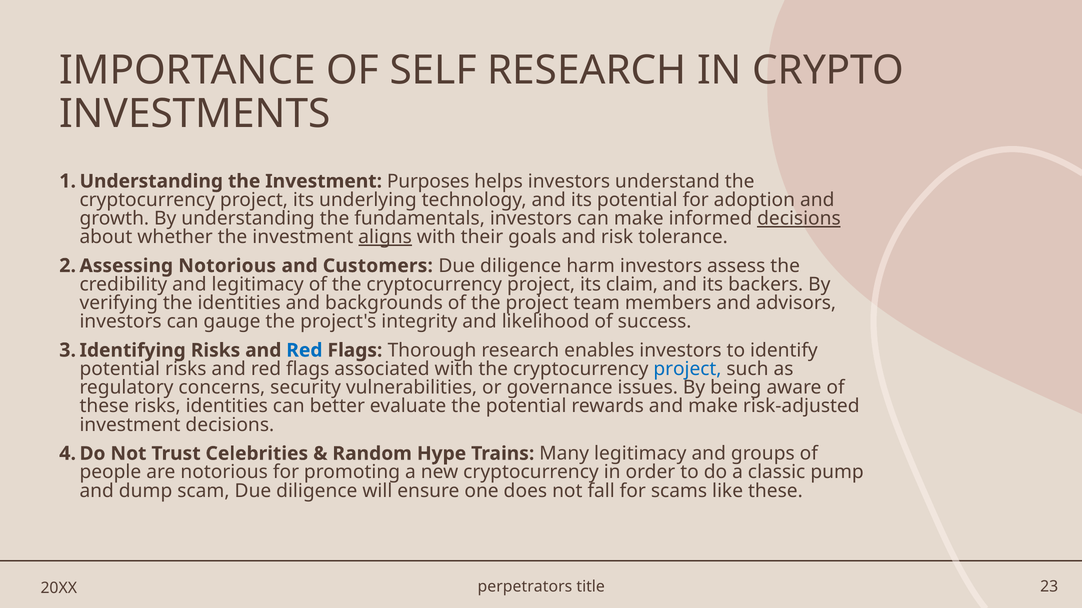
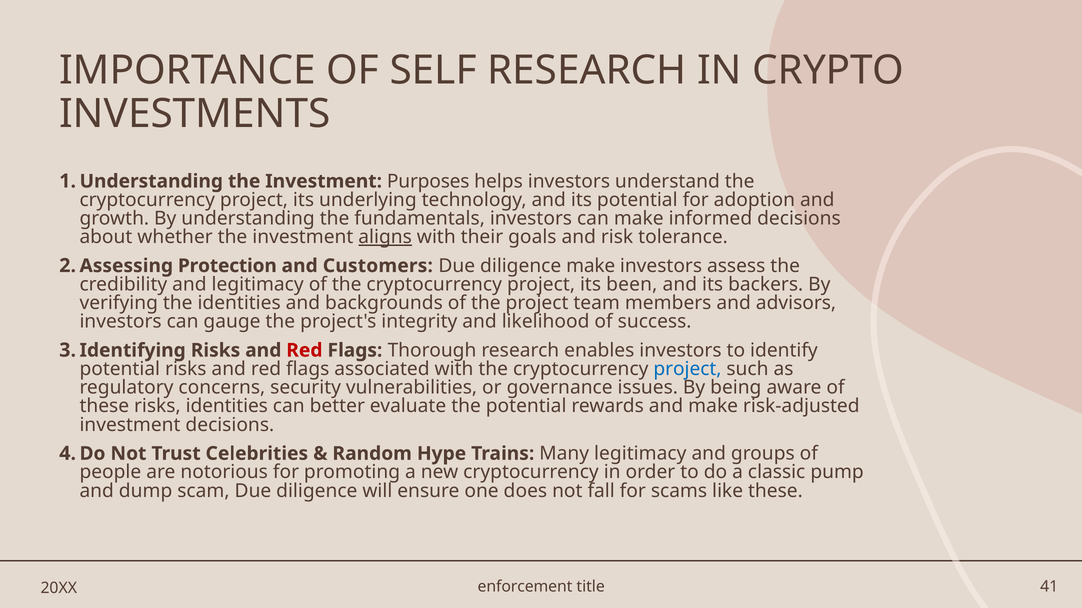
decisions underline: present -> none (799, 219)
Notorious: Notorious -> Protection (227, 266)
diligence harm: harm -> make (591, 266)
claim: claim -> been (632, 285)
Red colour: blue -> red (304, 351)
perpetrators: perpetrators -> enforcement (525, 587)
23: 23 -> 41 (1049, 587)
